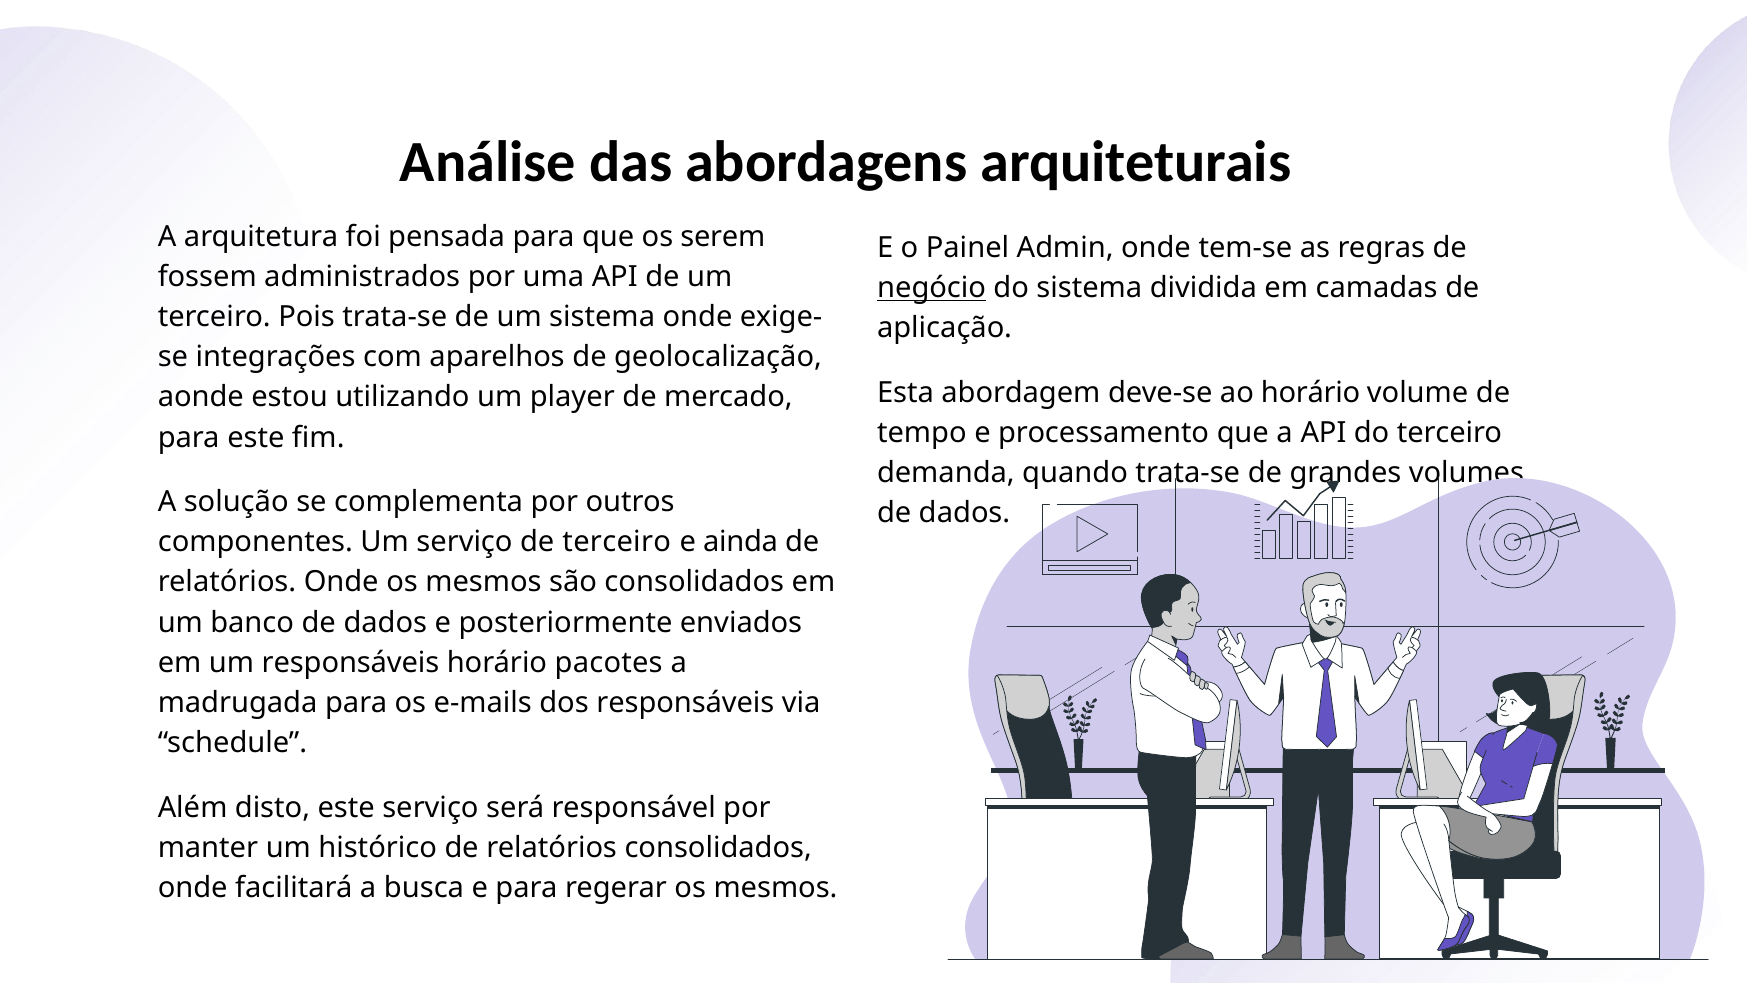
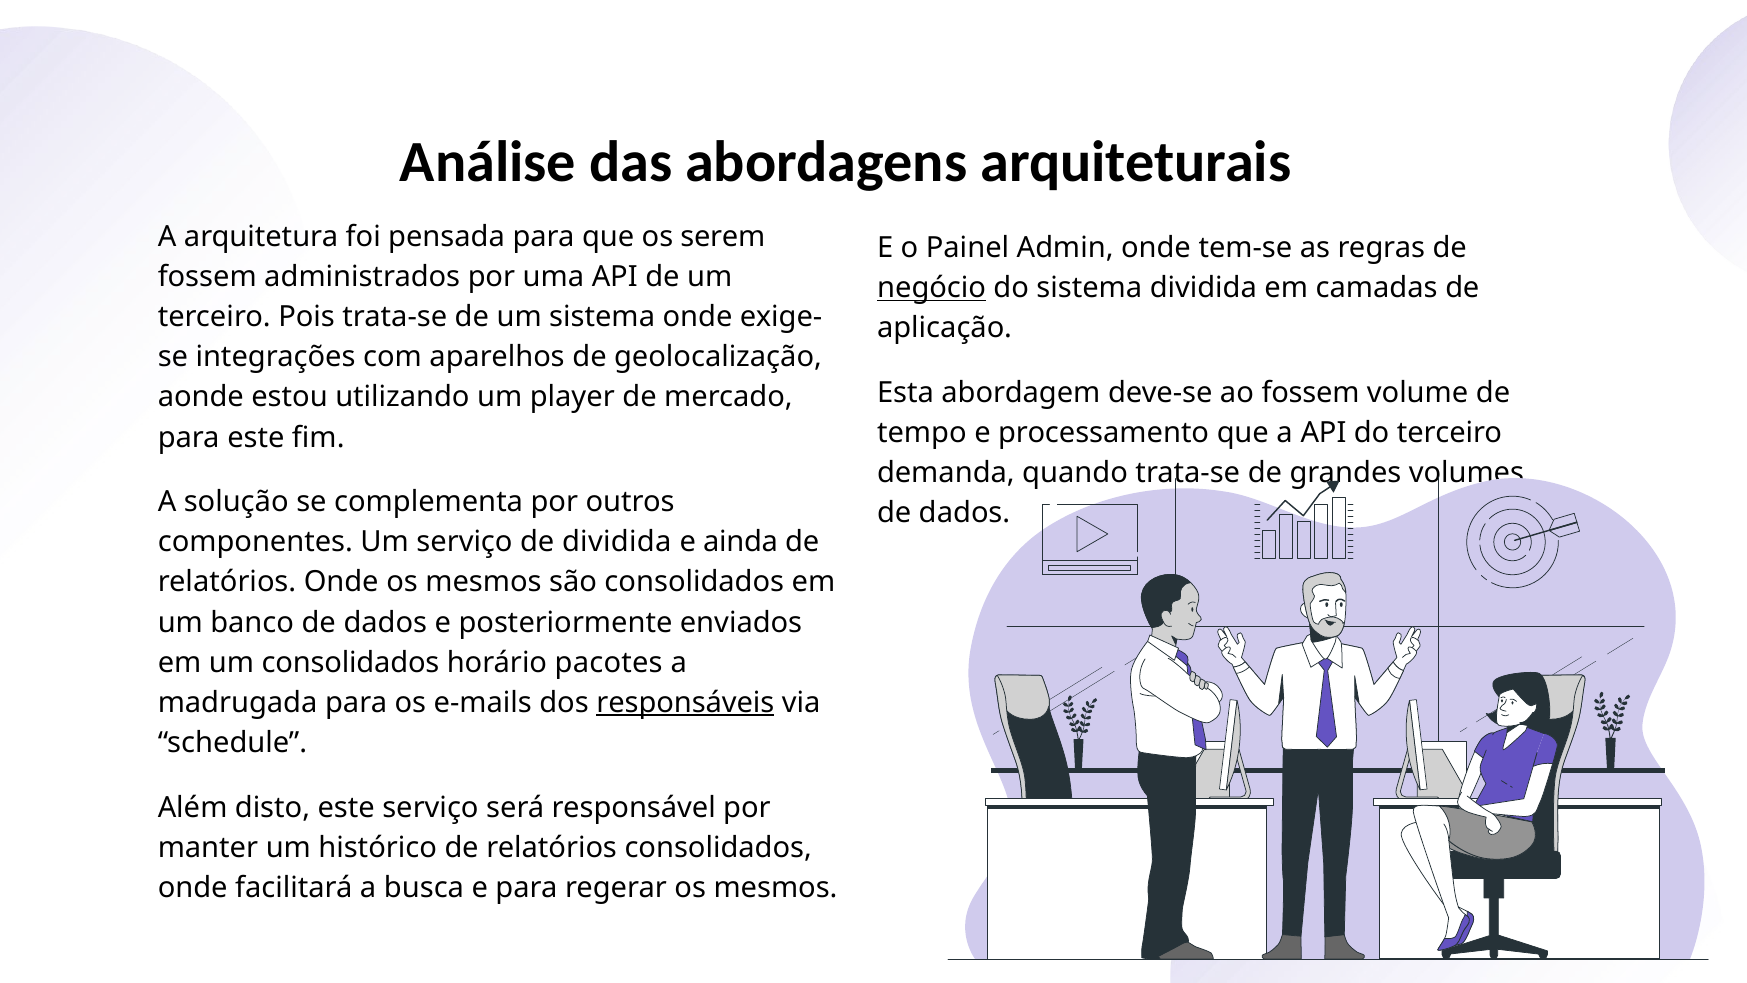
ao horário: horário -> fossem (1311, 392)
de terceiro: terceiro -> dividida (617, 542)
um responsáveis: responsáveis -> consolidados (351, 662)
responsáveis underline: none -> present (685, 703)
